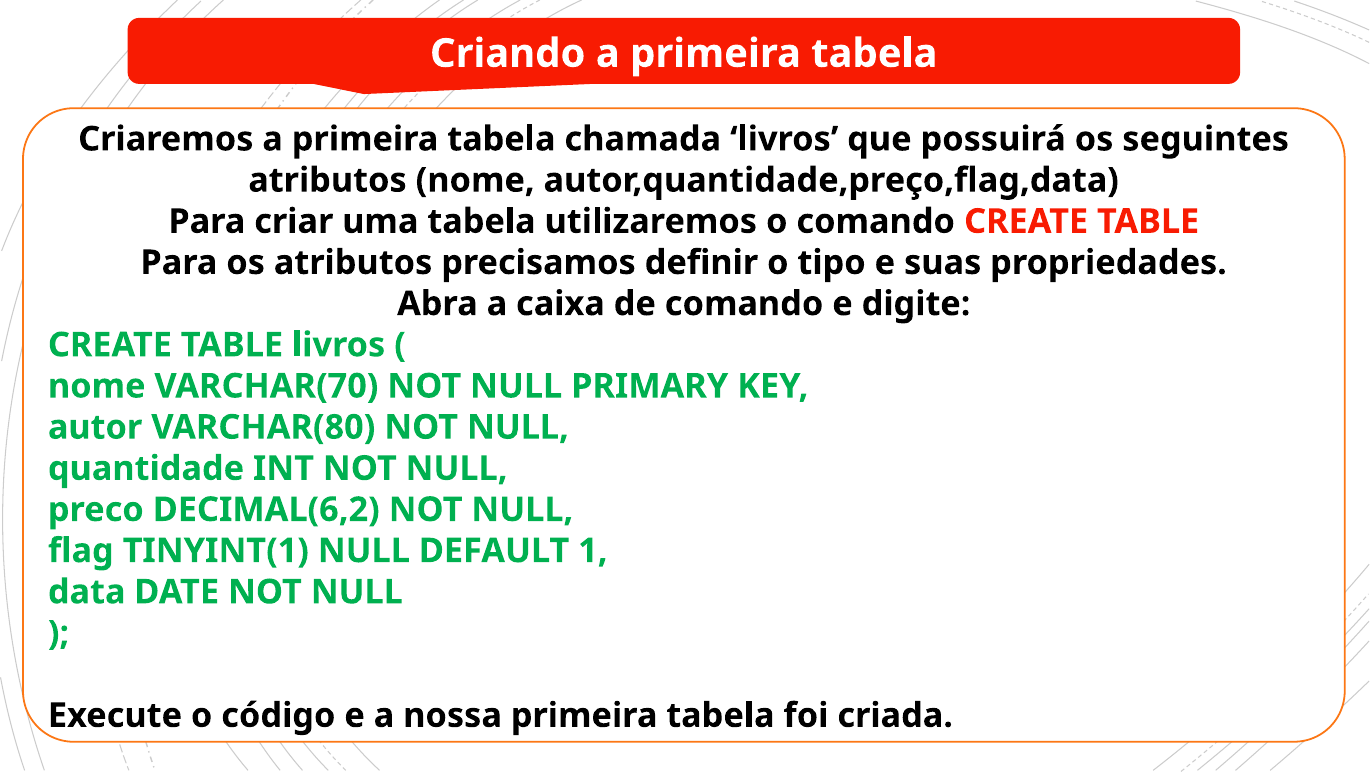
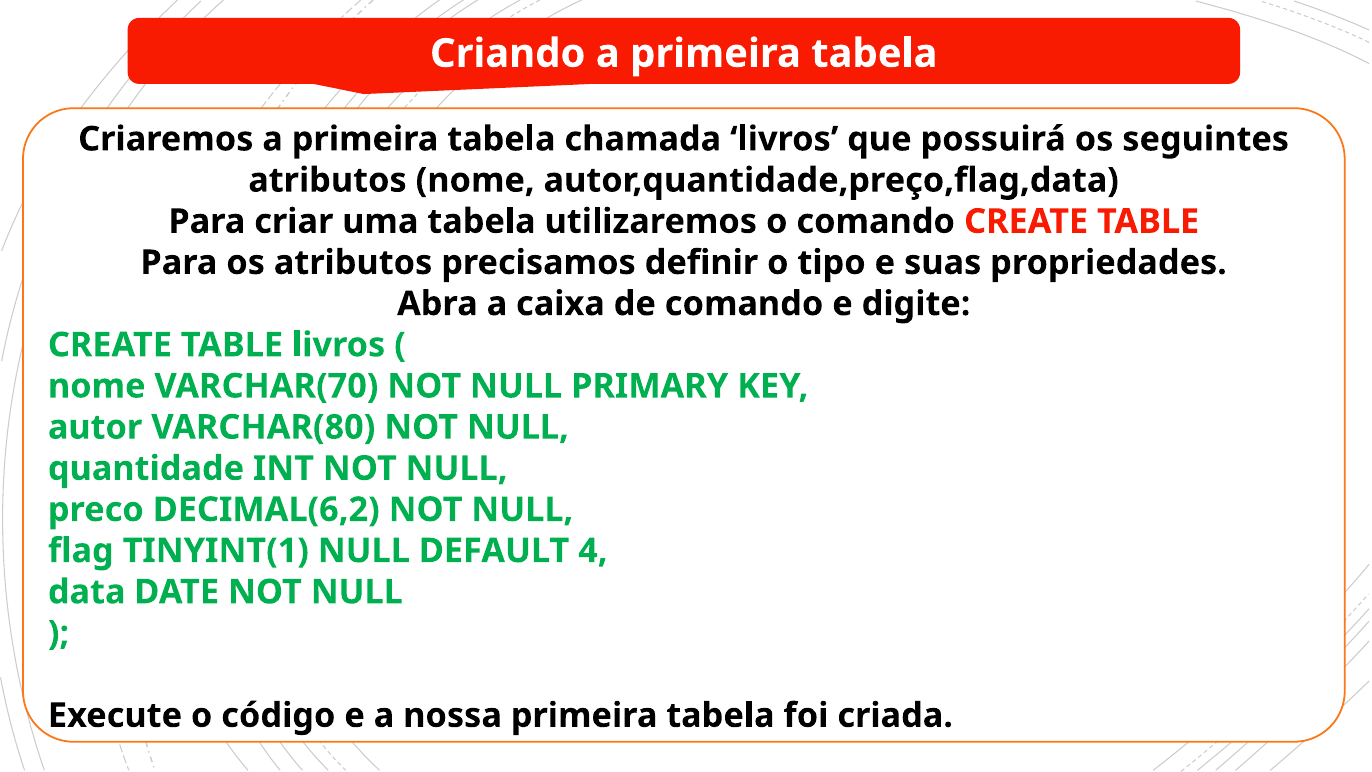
1: 1 -> 4 (593, 551)
